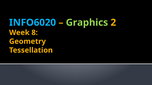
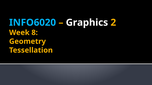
Graphics colour: light green -> white (87, 23)
